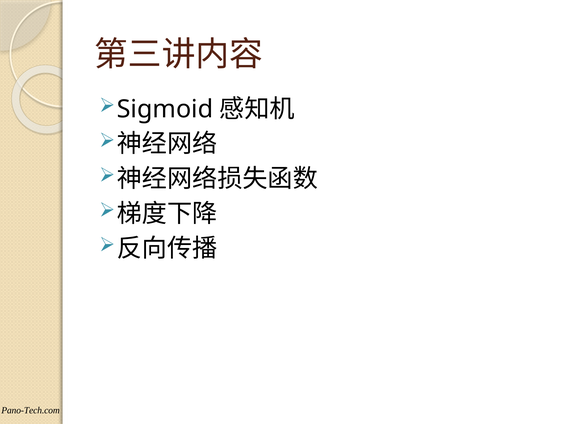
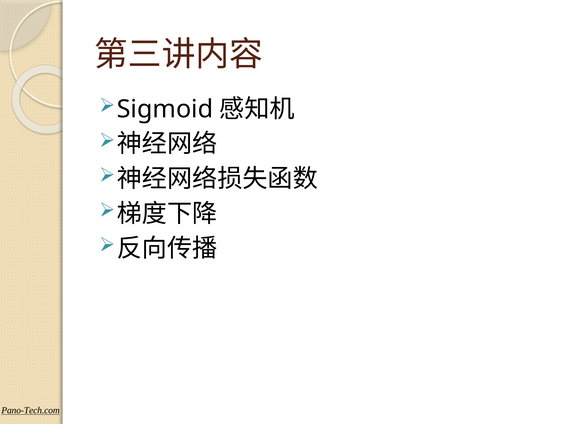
Pano-Tech.com underline: none -> present (31, 410)
